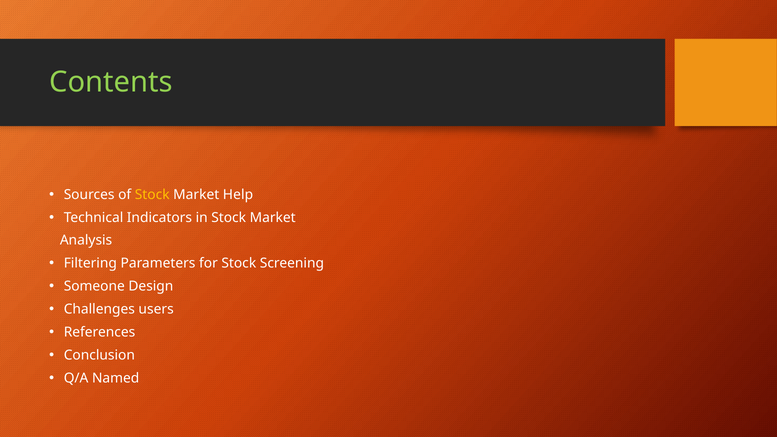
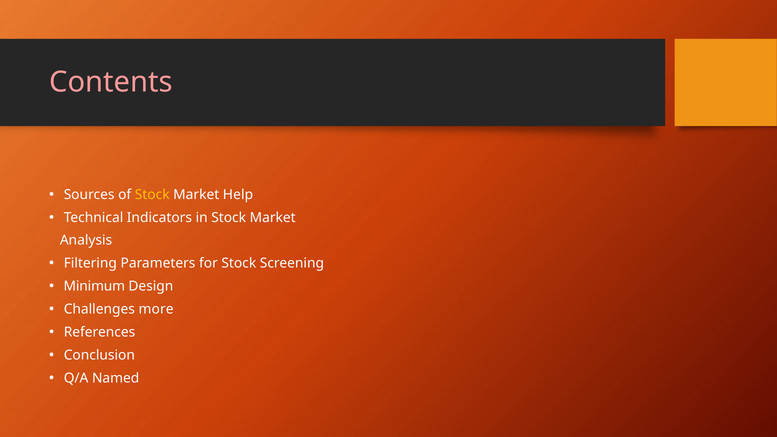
Contents colour: light green -> pink (111, 82)
Someone: Someone -> Minimum (94, 286)
users: users -> more (156, 309)
